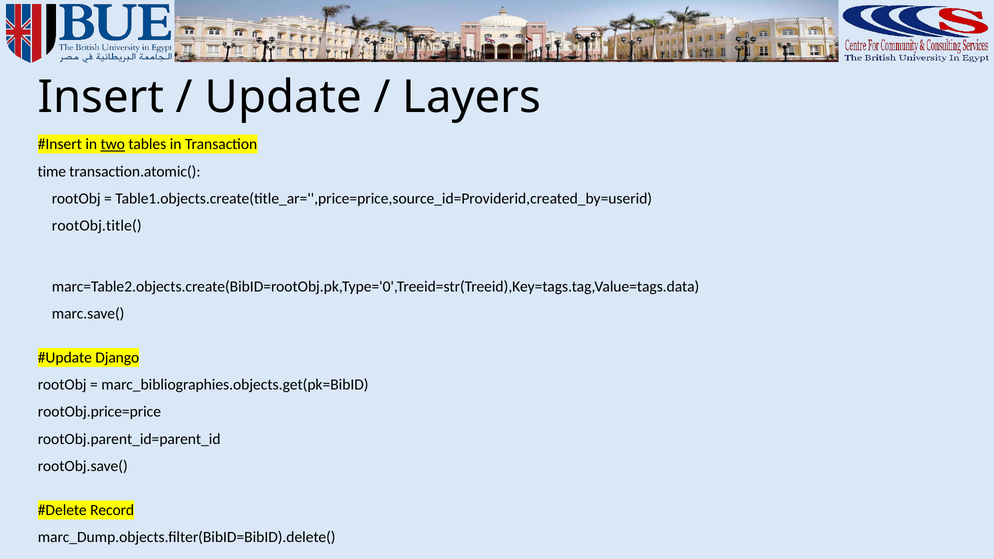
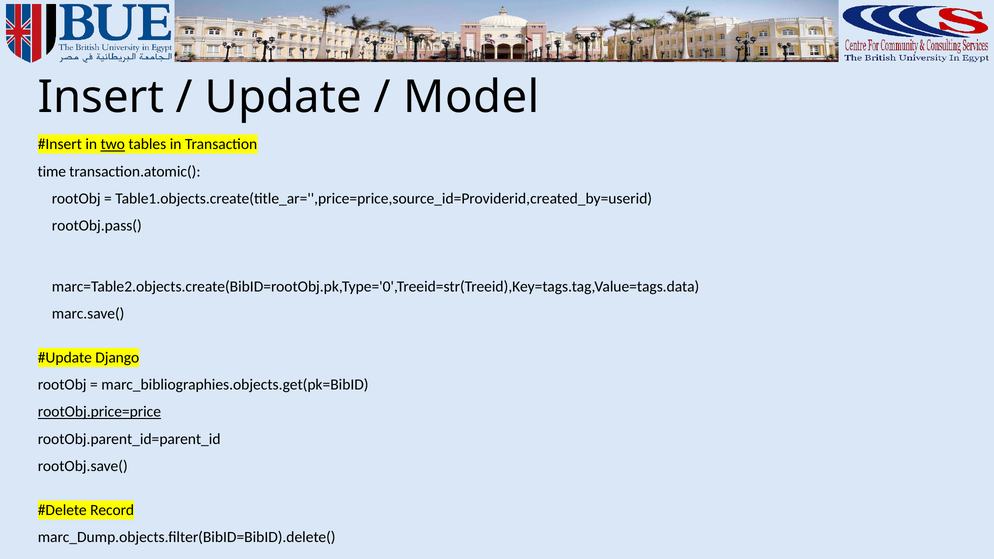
Layers: Layers -> Model (471, 97)
rootObj.title(: rootObj.title( -> rootObj.pass( (97, 226)
rootObj.price=price underline: none -> present (99, 412)
